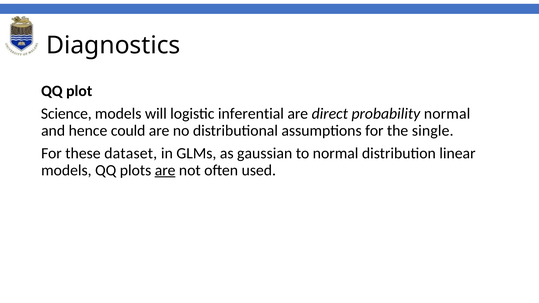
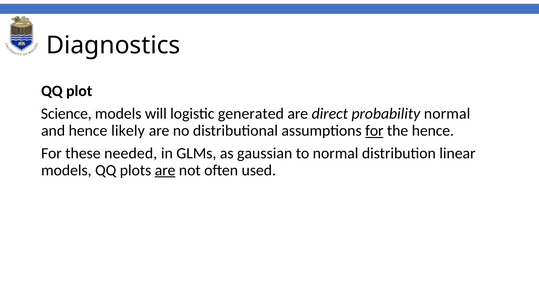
inferential: inferential -> generated (251, 114)
could: could -> likely (128, 131)
for underline: none -> present (374, 131)
the single: single -> hence (433, 131)
dataset: dataset -> needed (131, 153)
